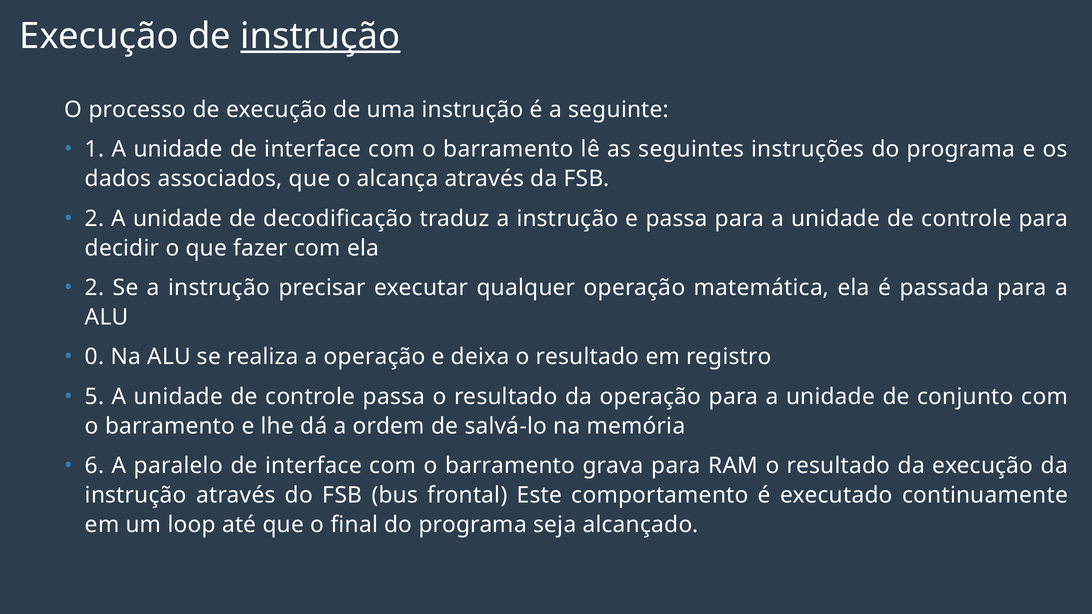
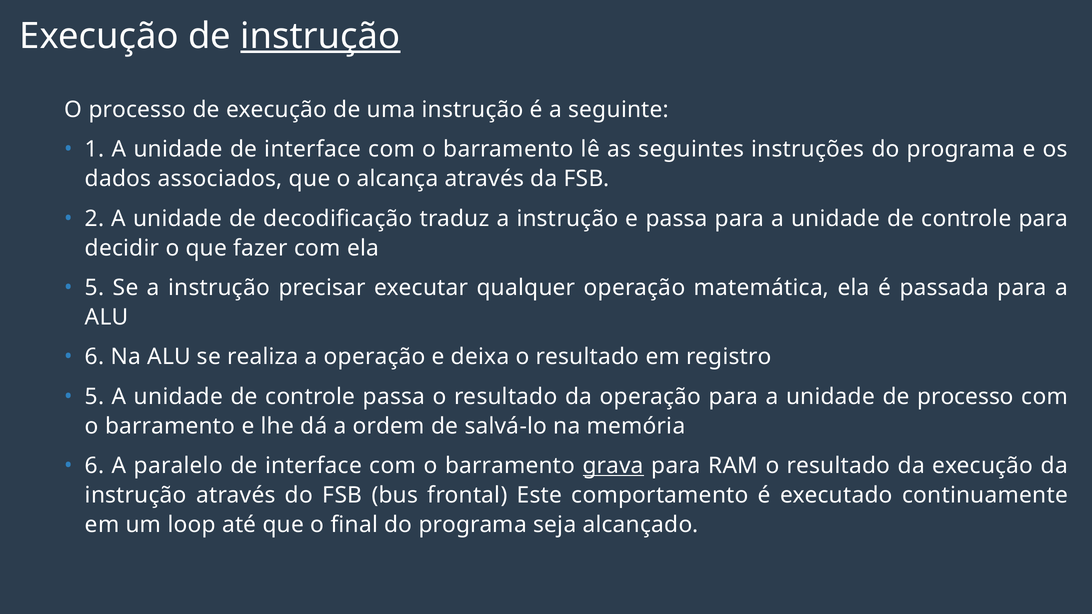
2: 2 -> 5 (95, 288)
0: 0 -> 6 (95, 357)
de conjunto: conjunto -> processo (965, 397)
grava underline: none -> present (613, 466)
